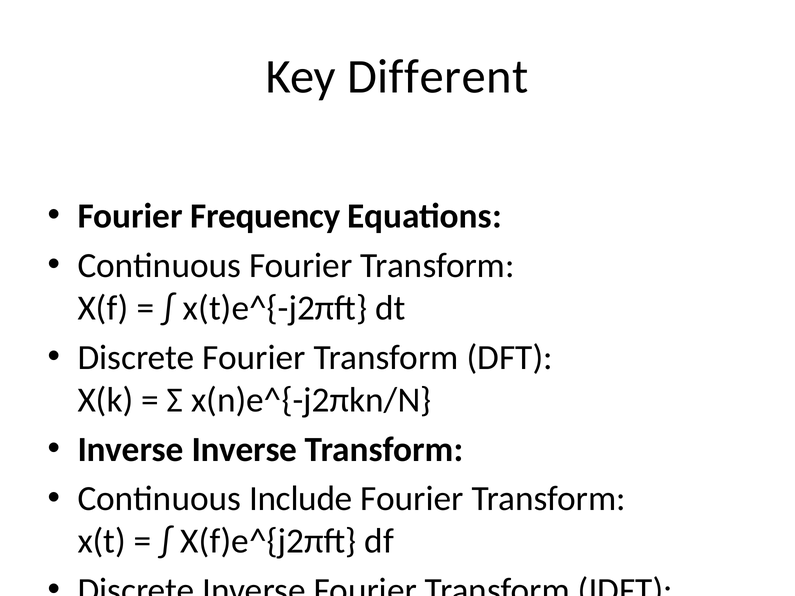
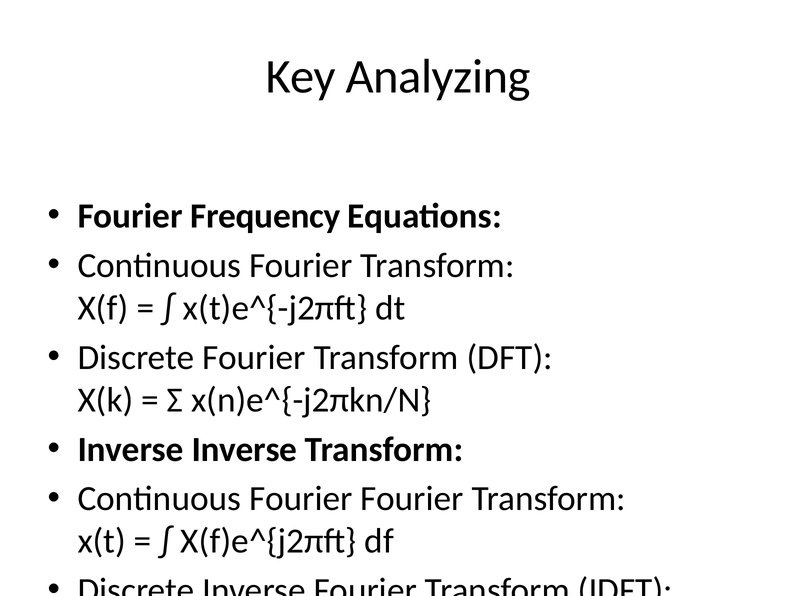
Different: Different -> Analyzing (438, 77)
Include: Include -> Fourier (301, 499)
